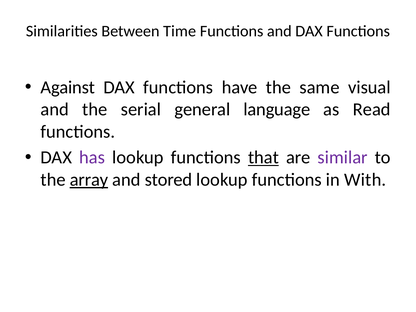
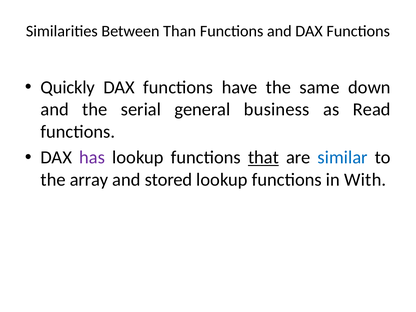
Time: Time -> Than (180, 31)
Against: Against -> Quickly (68, 87)
visual: visual -> down (369, 87)
language: language -> business (277, 109)
similar colour: purple -> blue (343, 158)
array underline: present -> none (89, 180)
